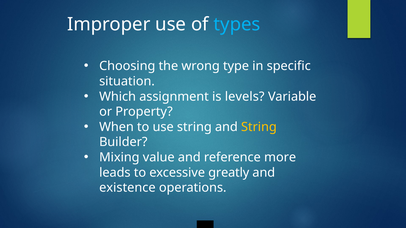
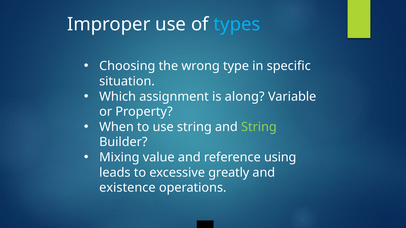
levels: levels -> along (245, 97)
String colour: yellow -> light green (259, 127)
more: more -> using (280, 158)
